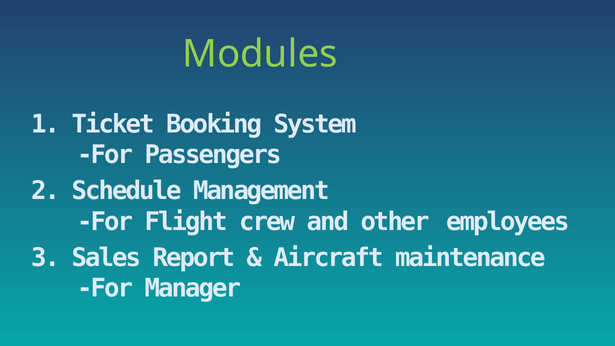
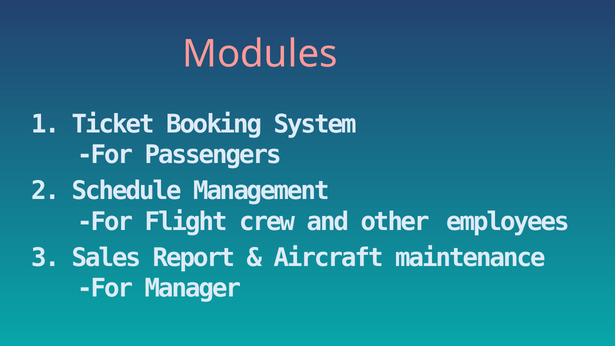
Modules colour: light green -> pink (260, 54)
